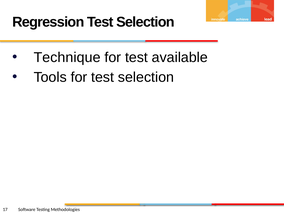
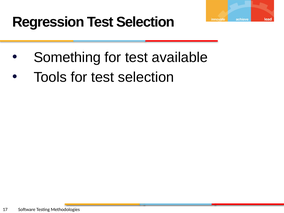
Technique: Technique -> Something (67, 57)
